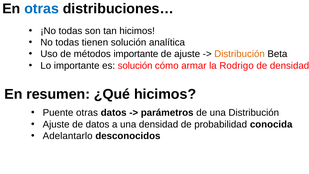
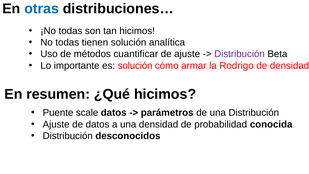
métodos importante: importante -> cuantificar (136, 54)
Distribución colour: orange -> purple (240, 54)
Puente otras: otras -> scale (87, 113)
Adelantarlo: Adelantarlo -> Distribución (68, 136)
